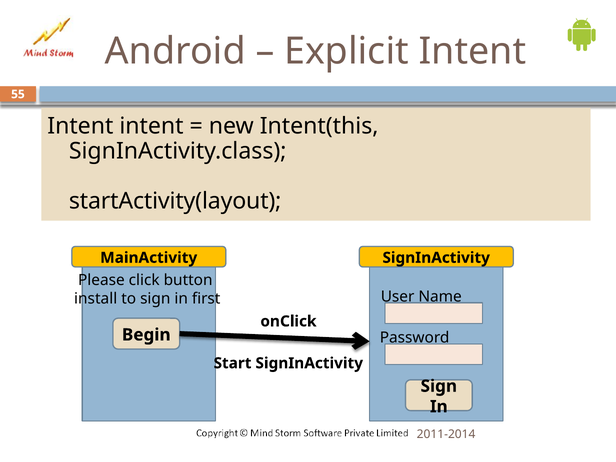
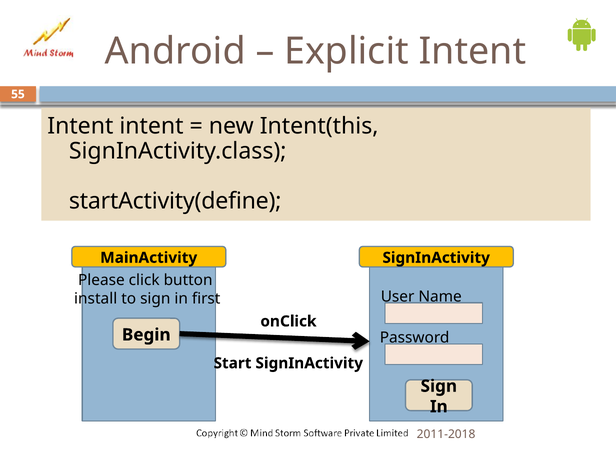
startActivity(layout: startActivity(layout -> startActivity(define (175, 201)
2011-2014: 2011-2014 -> 2011-2018 (446, 434)
